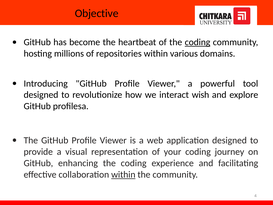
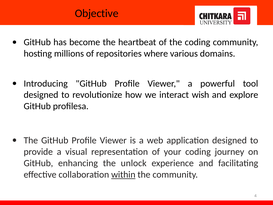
coding underline: present -> none (198, 42)
repositories within: within -> where (156, 54)
enhancing the coding: coding -> unlock (134, 163)
